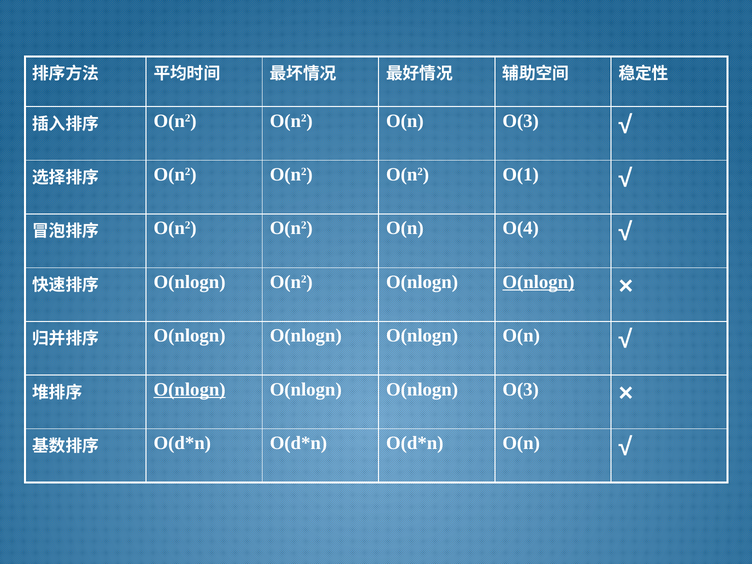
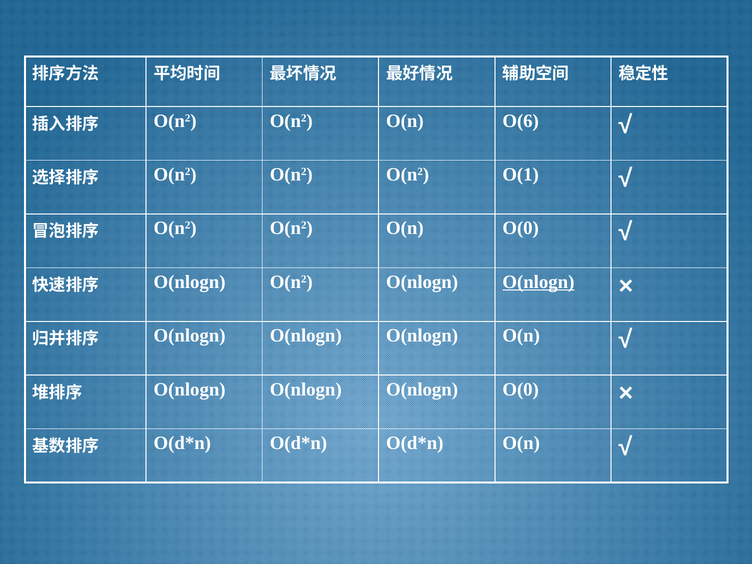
O(n O(3: O(3 -> O(6 (521, 121)
O(n O(4: O(4 -> O(0 (521, 228)
O(nlogn underline: present -> none (190, 389)
O(nlogn O(3: O(3 -> O(0 (521, 389)
